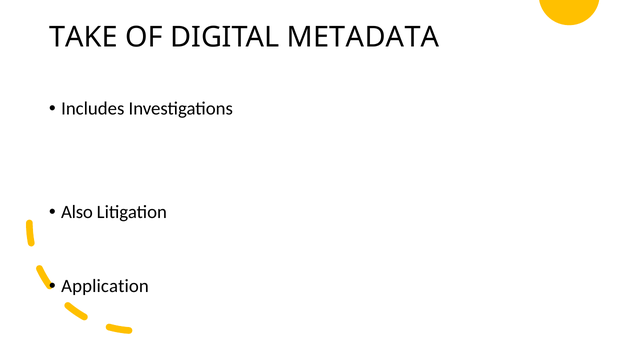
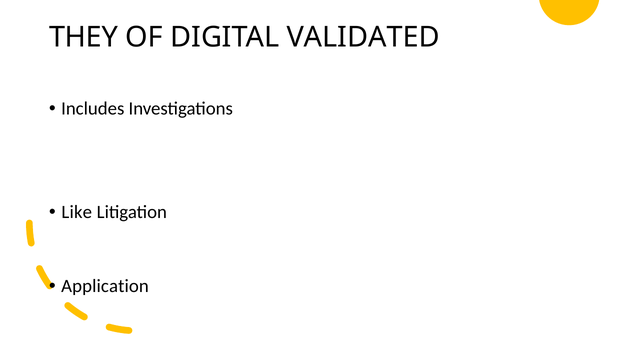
TAKE: TAKE -> THEY (84, 37)
METADATA: METADATA -> VALIDATED (363, 37)
Also: Also -> Like (77, 212)
